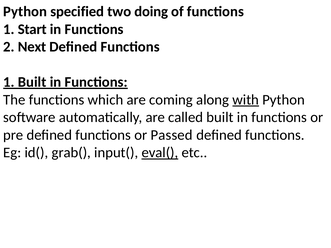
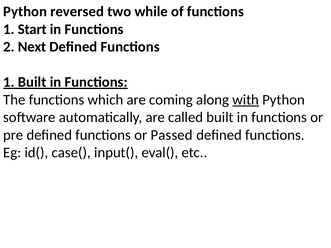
specified: specified -> reversed (77, 12)
doing: doing -> while (151, 12)
grab(: grab( -> case( (71, 153)
eval( underline: present -> none (160, 153)
